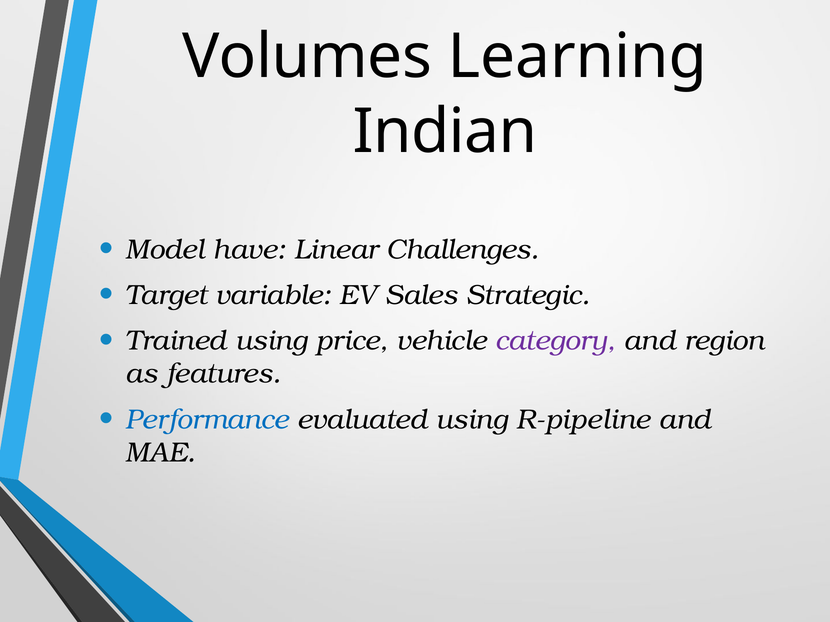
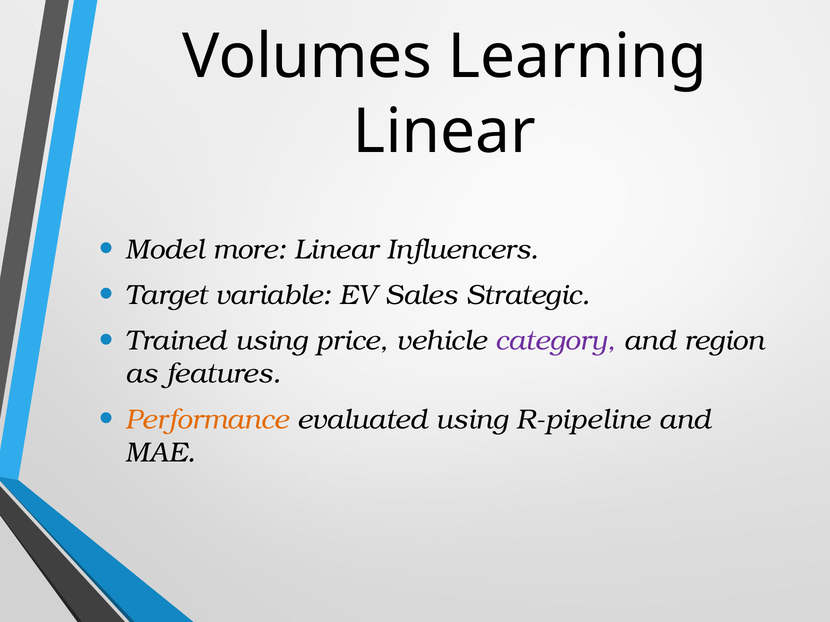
Indian: Indian -> Linear (445, 132)
have: have -> more (249, 250)
Challenges: Challenges -> Influencers (463, 250)
Performance colour: blue -> orange (207, 420)
